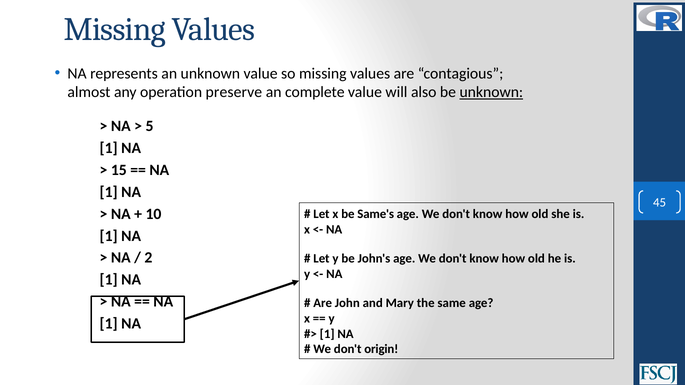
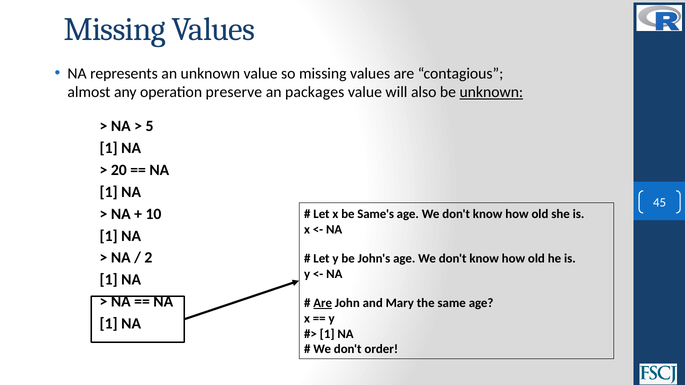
complete: complete -> packages (315, 92)
15: 15 -> 20 (119, 170)
Are underline: none -> present (323, 303)
origin: origin -> order (381, 349)
